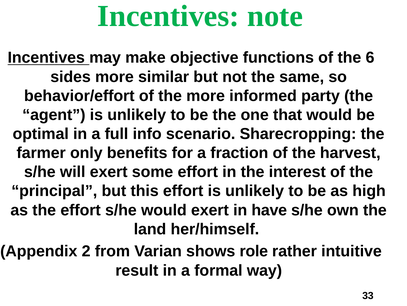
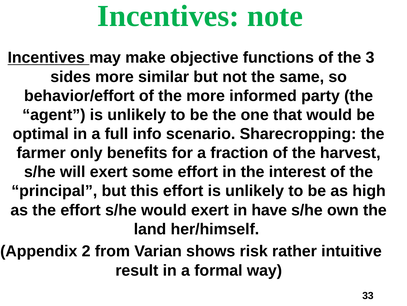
6: 6 -> 3 (370, 58)
role: role -> risk (254, 251)
